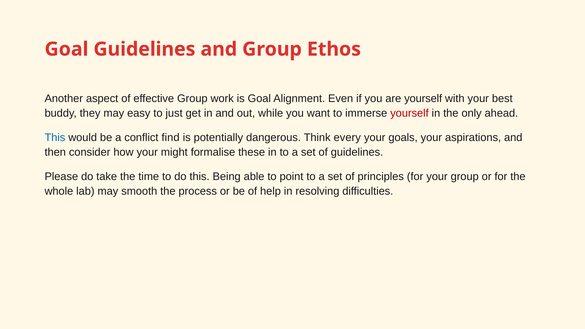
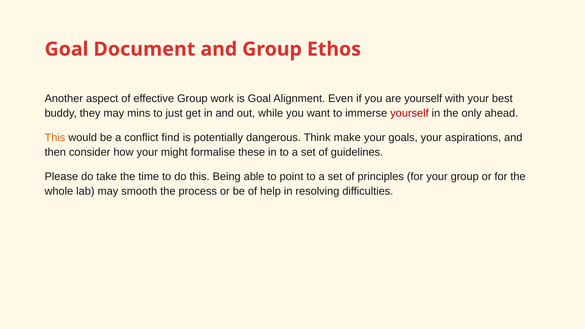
Goal Guidelines: Guidelines -> Document (144, 49)
easy: easy -> mins (139, 113)
This colour: blue -> orange (55, 138)
every: every -> make (347, 138)
